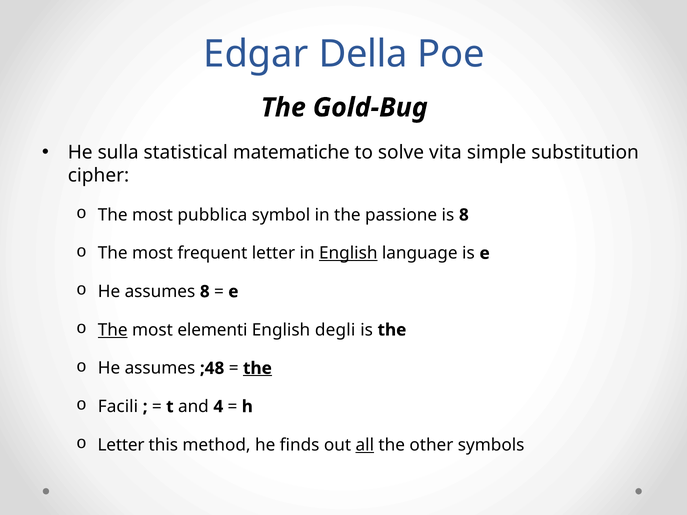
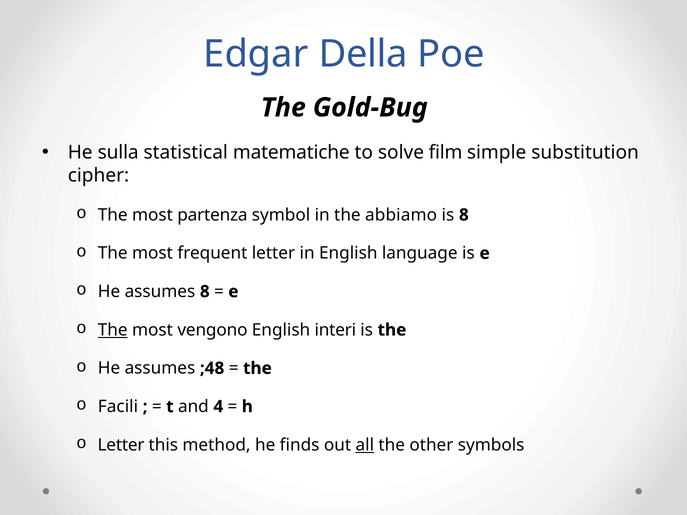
vita: vita -> film (446, 153)
pubblica: pubblica -> partenza (212, 215)
passione: passione -> abbiamo (401, 215)
English underline: present -> none (348, 253)
elementi: elementi -> vengono (212, 330)
degli: degli -> interi (335, 330)
the underline: present -> none (257, 368)
